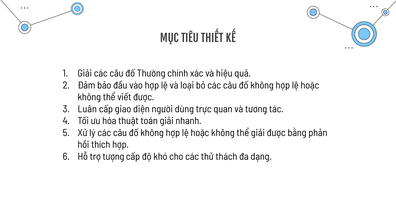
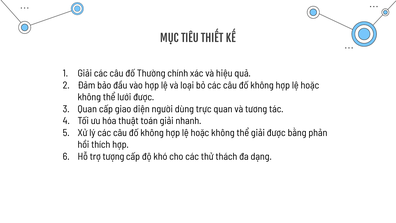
viết: viết -> lưới (124, 97)
Luân: Luân -> Quan (87, 109)
